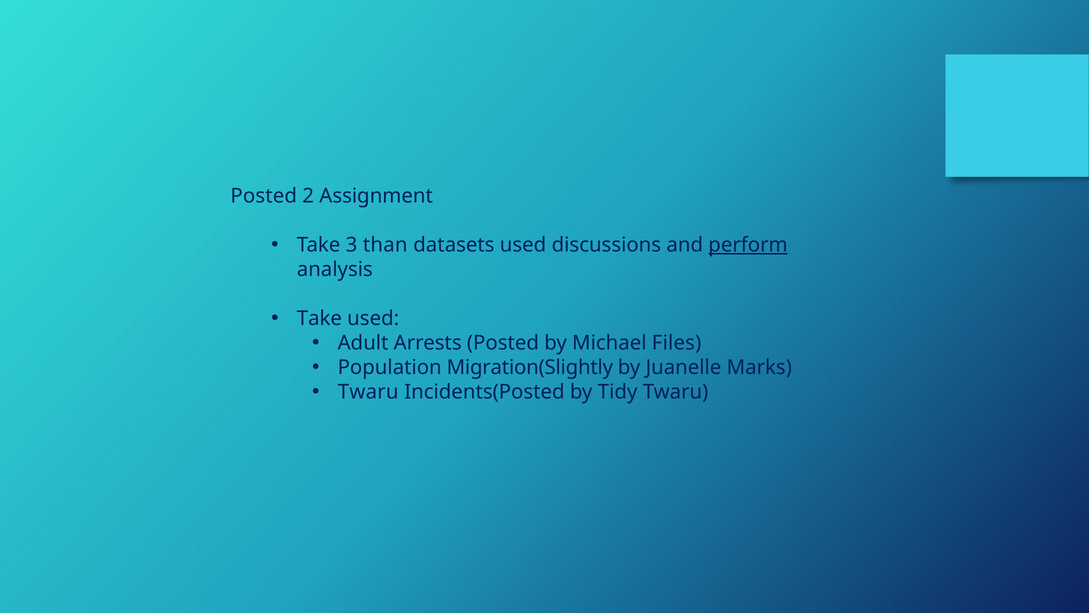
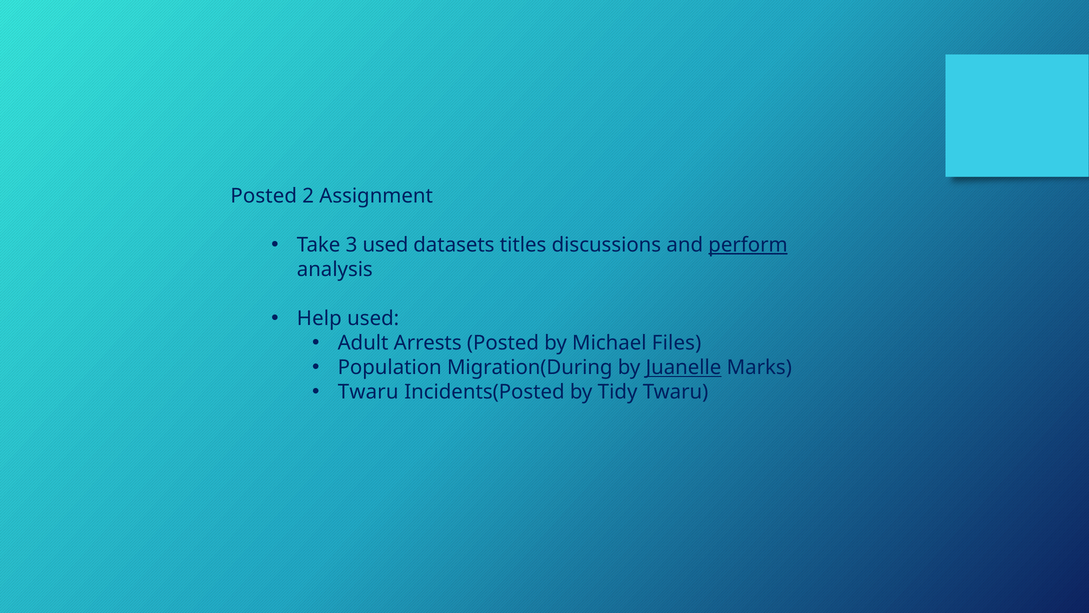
3 than: than -> used (385, 245)
datasets used: used -> titles (523, 245)
Take: Take -> Help (319, 318)
Migration(Slightly: Migration(Slightly -> Migration(During (530, 367)
Juanelle underline: none -> present (684, 367)
